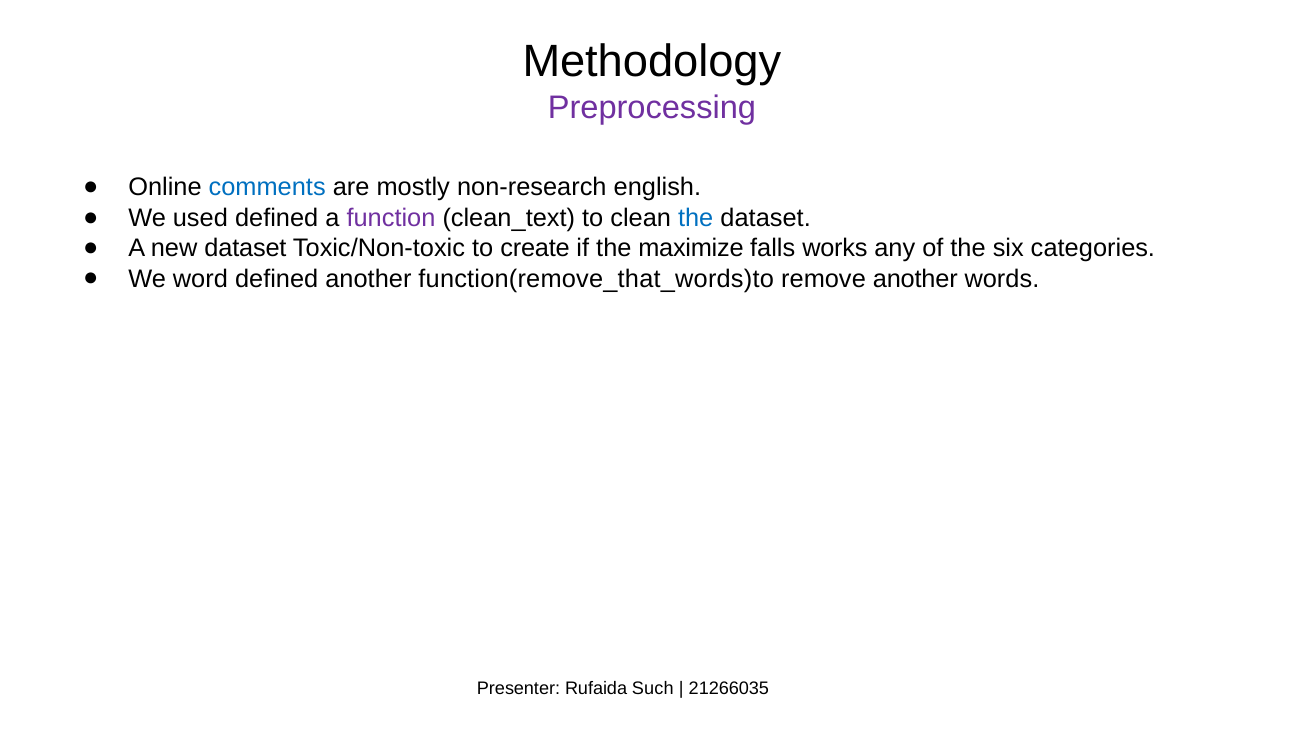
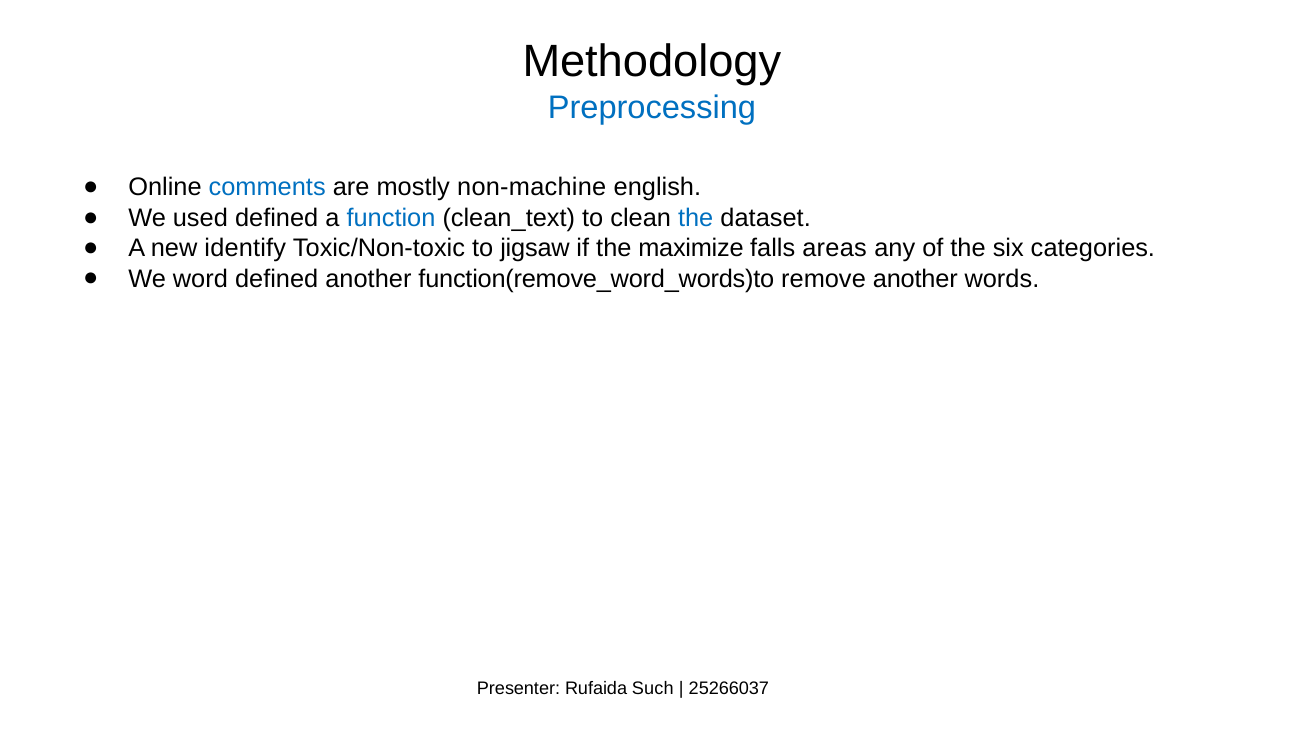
Preprocessing colour: purple -> blue (652, 108)
non-research: non-research -> non-machine (532, 188)
function colour: purple -> blue (391, 218)
new dataset: dataset -> identify (245, 249)
create: create -> jigsaw (535, 249)
works: works -> areas (835, 249)
function(remove_that_words)to: function(remove_that_words)to -> function(remove_word_words)to (596, 279)
21266035: 21266035 -> 25266037 (729, 689)
